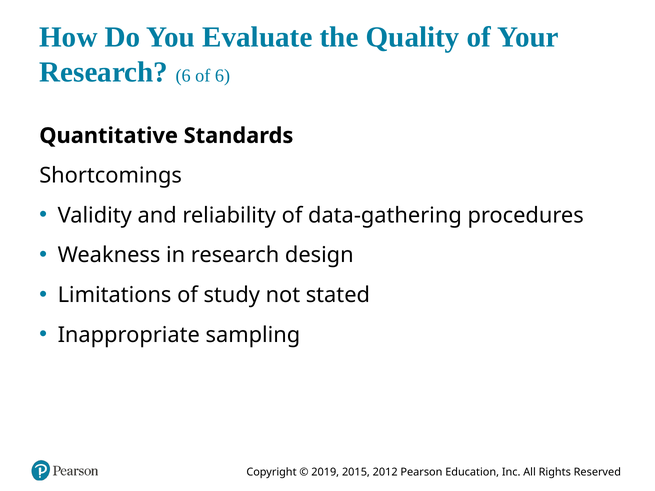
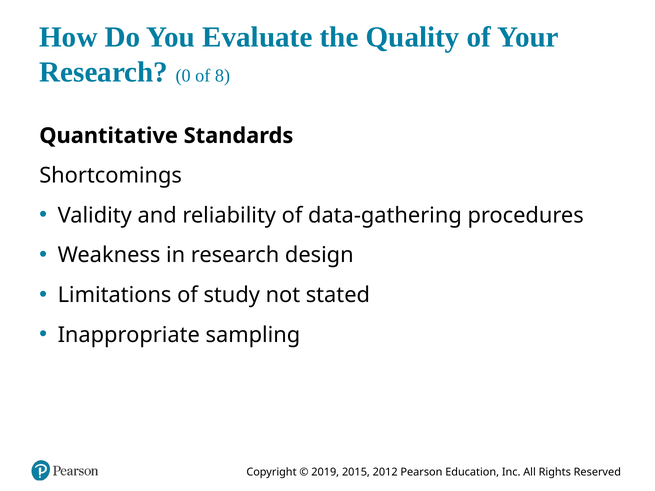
Research 6: 6 -> 0 (183, 76)
of 6: 6 -> 8 (223, 76)
